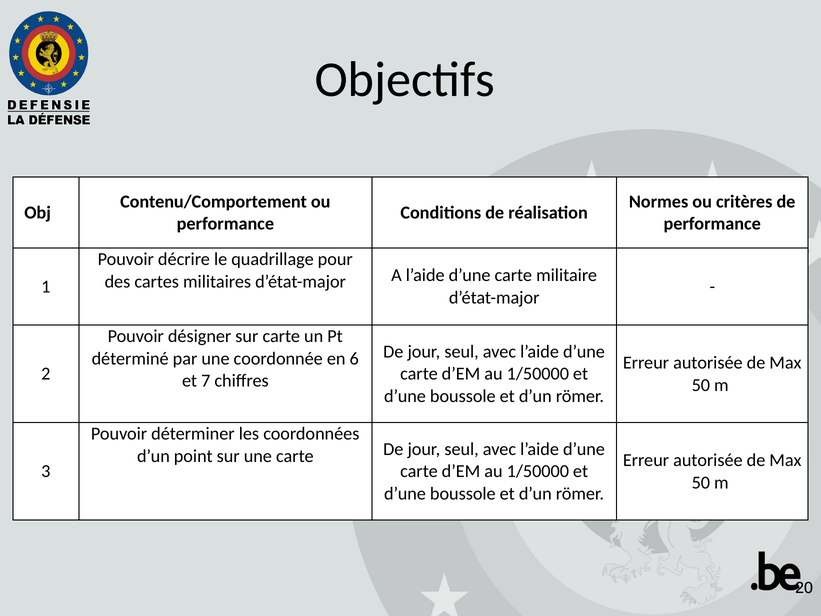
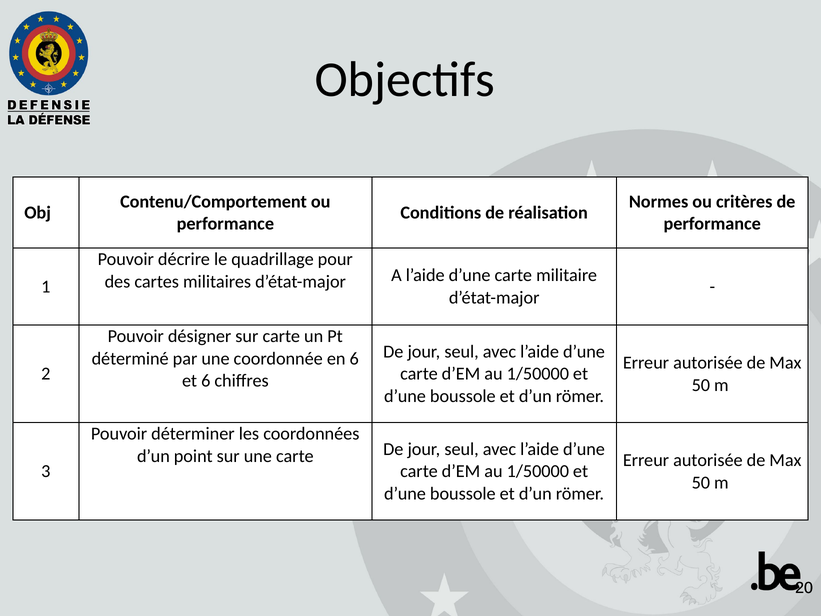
et 7: 7 -> 6 (206, 381)
